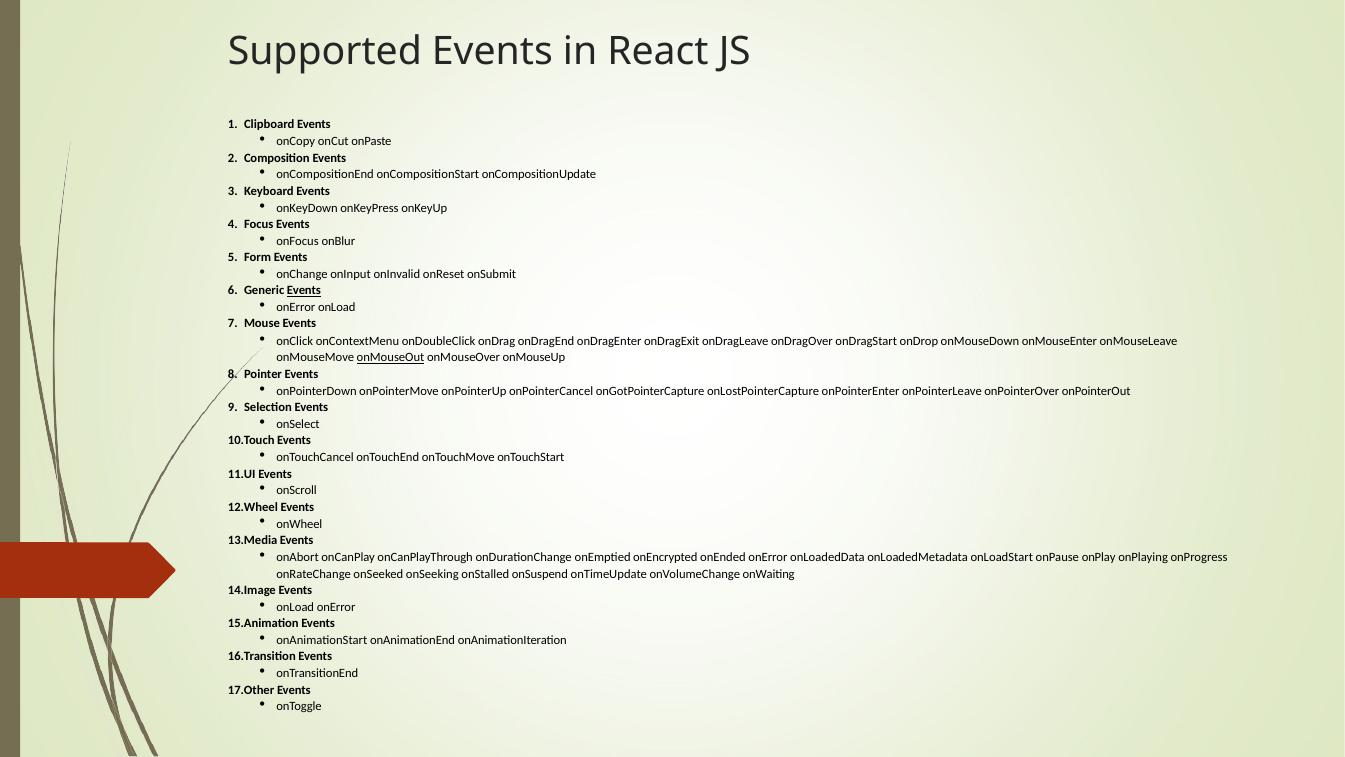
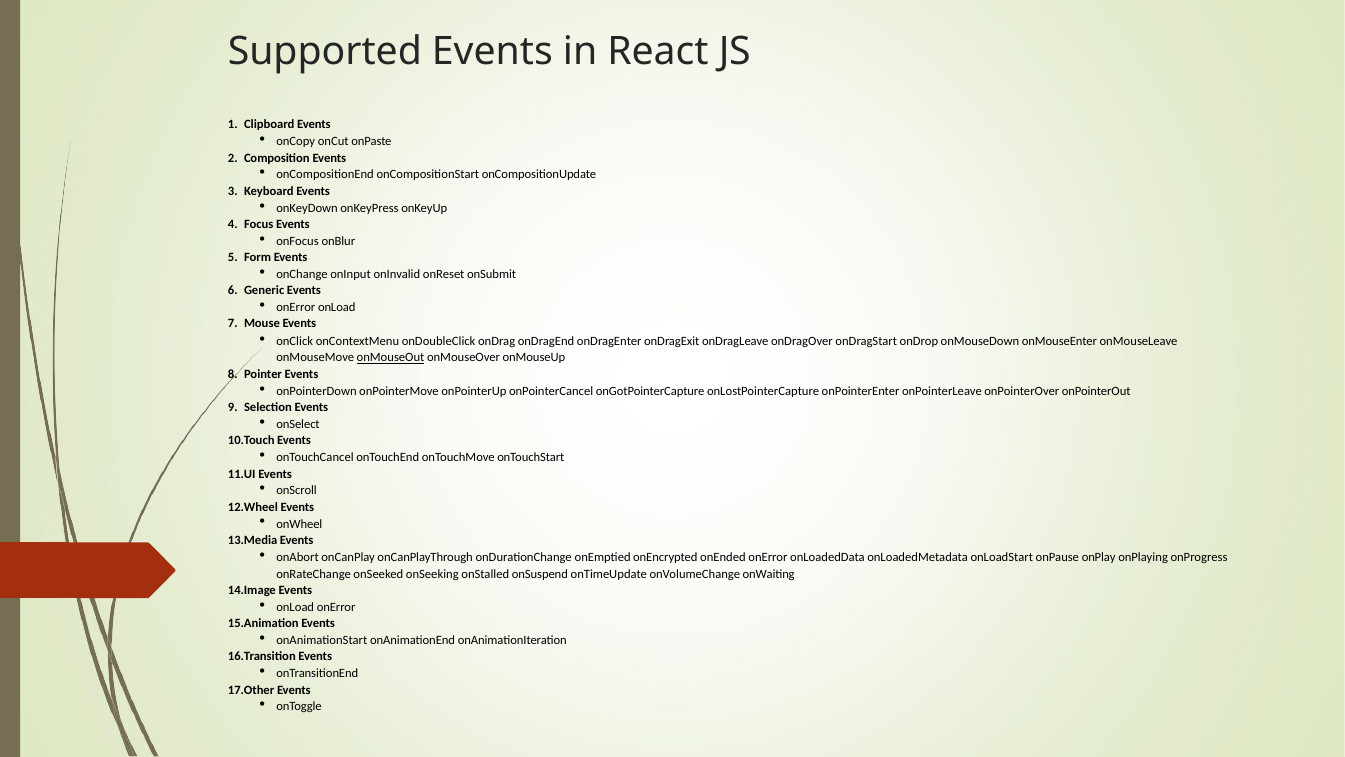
Events underline: present -> none (304, 290)
